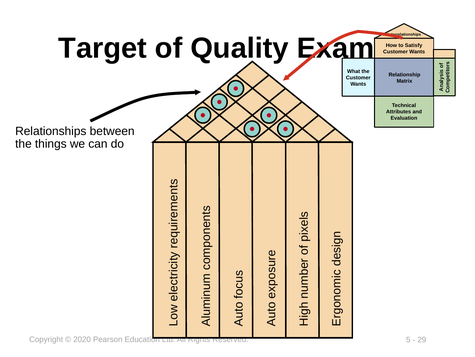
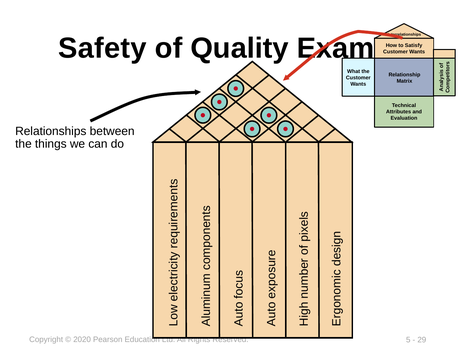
Target: Target -> Safety (102, 48)
